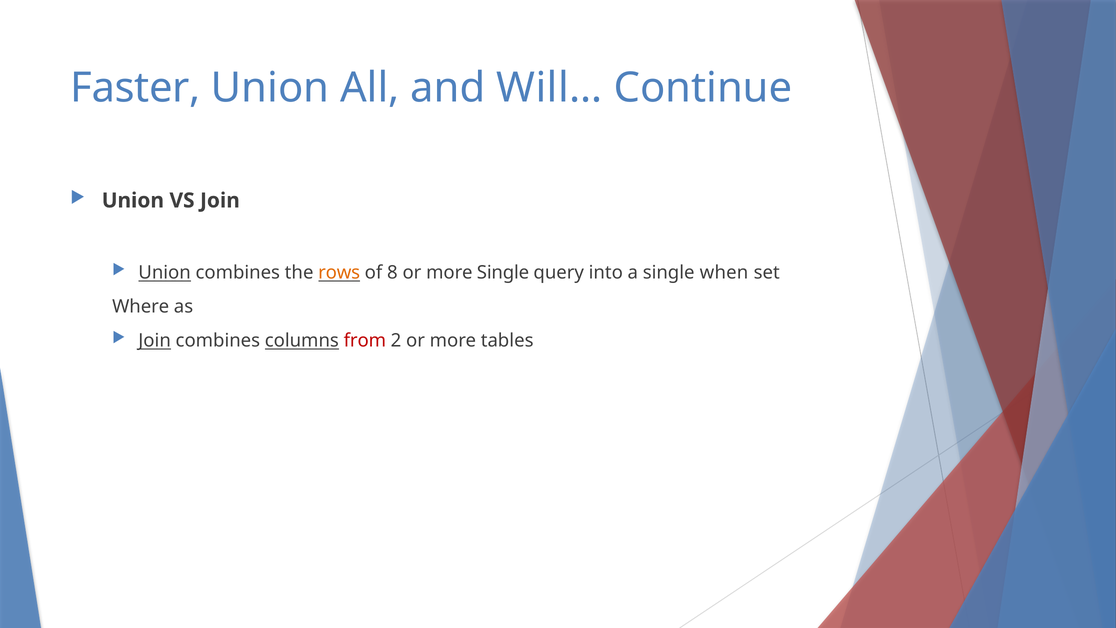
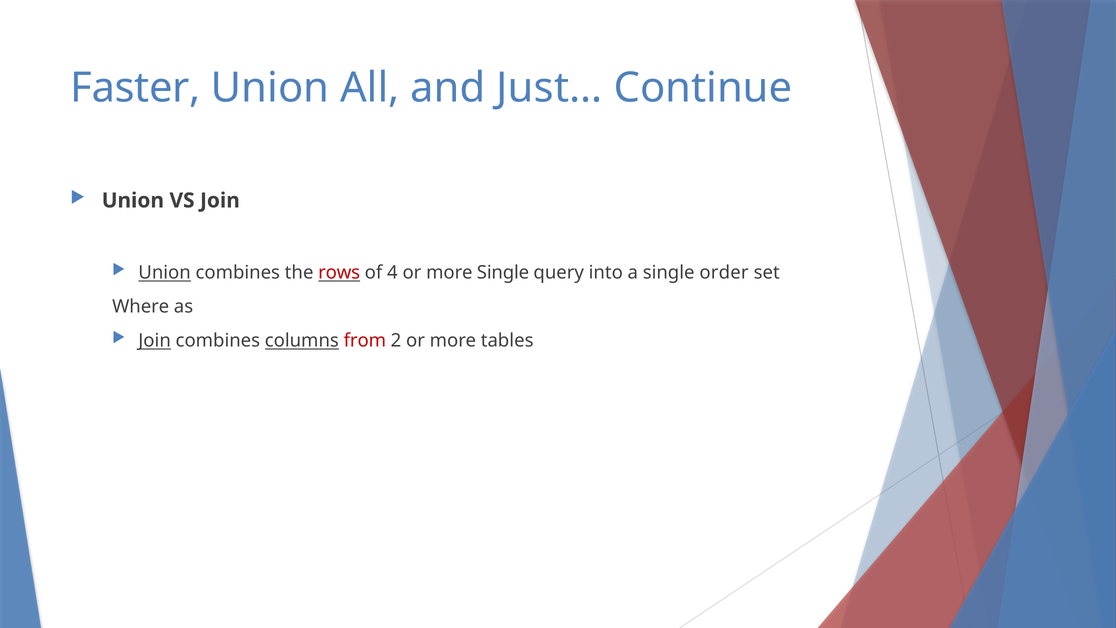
Will…: Will… -> Just… (549, 88)
rows colour: orange -> red (339, 272)
8: 8 -> 4 (392, 272)
when: when -> order (724, 272)
